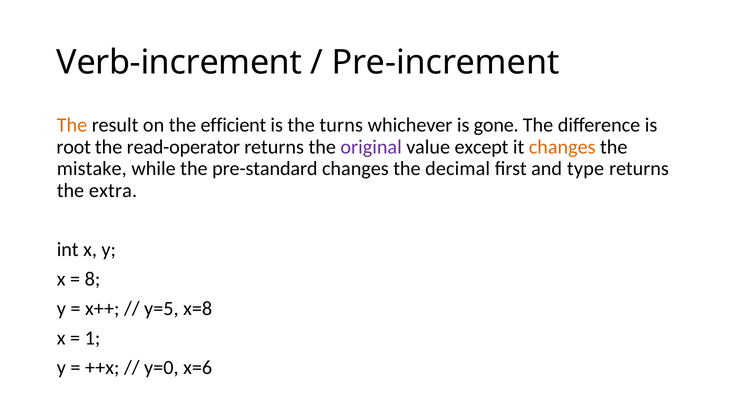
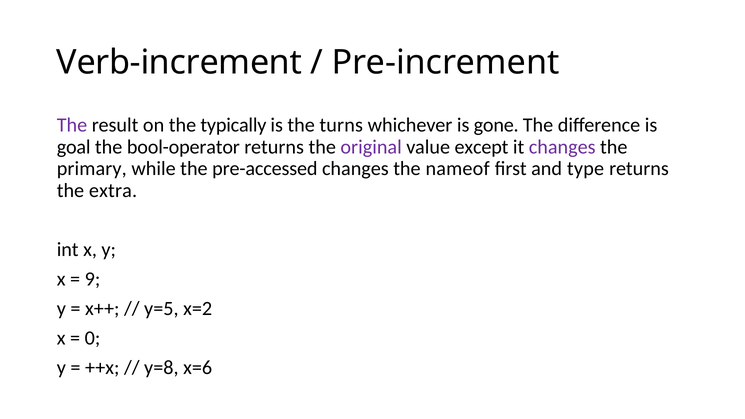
The colour: orange -> purple (72, 125)
efficient: efficient -> typically (233, 125)
root: root -> goal (74, 147)
read-operator: read-operator -> bool-operator (183, 147)
changes colour: orange -> purple (562, 147)
mistake: mistake -> primary (92, 169)
pre-standard: pre-standard -> pre-accessed (265, 169)
decimal: decimal -> nameof (458, 169)
8: 8 -> 9 (92, 279)
x=8: x=8 -> x=2 (198, 309)
1: 1 -> 0 (92, 338)
y=0: y=0 -> y=8 (161, 368)
